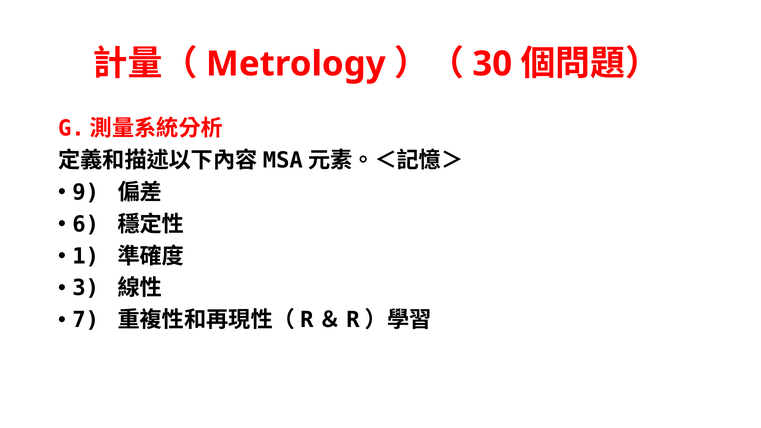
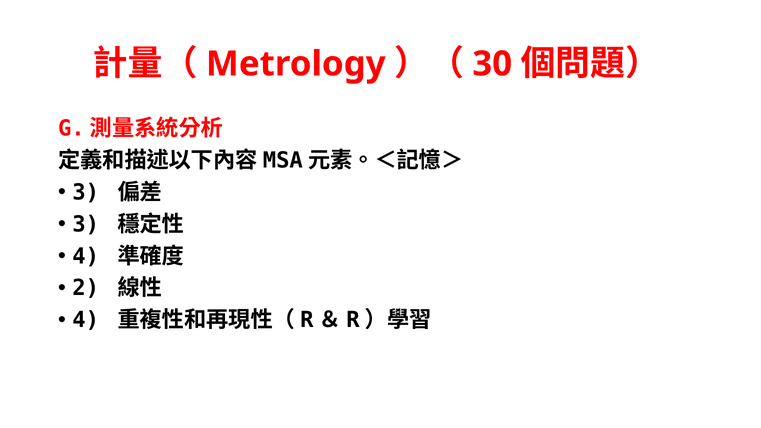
9: 9 -> 3 (86, 192)
6: 6 -> 3 (86, 224)
1: 1 -> 4 (86, 256)
3: 3 -> 2 (86, 288)
7: 7 -> 4 (86, 320)
